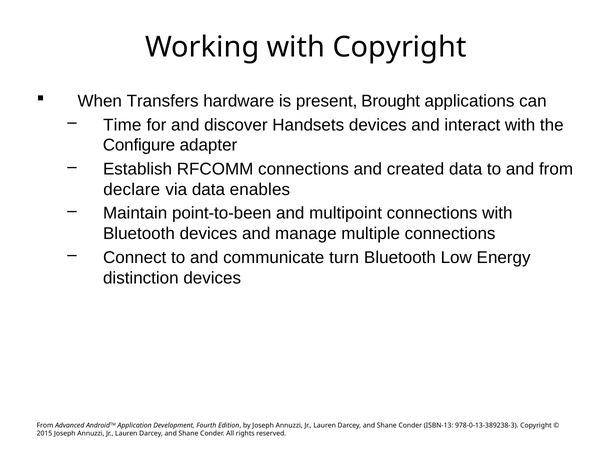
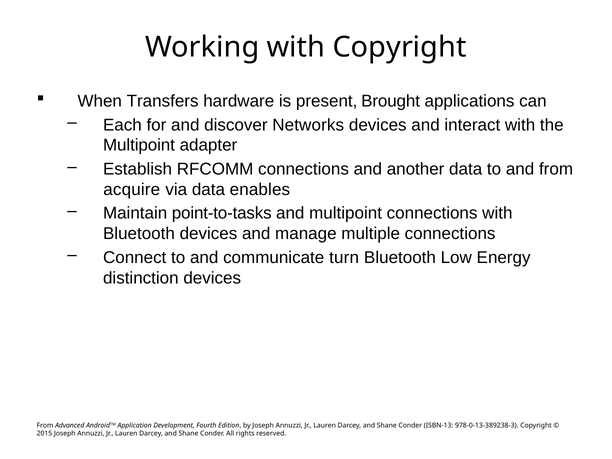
Time: Time -> Each (122, 125)
Handsets: Handsets -> Networks (308, 125)
Configure: Configure -> Multipoint (139, 145)
created: created -> another (416, 169)
declare: declare -> acquire (132, 190)
point-to-been: point-to-been -> point-to-tasks (222, 213)
